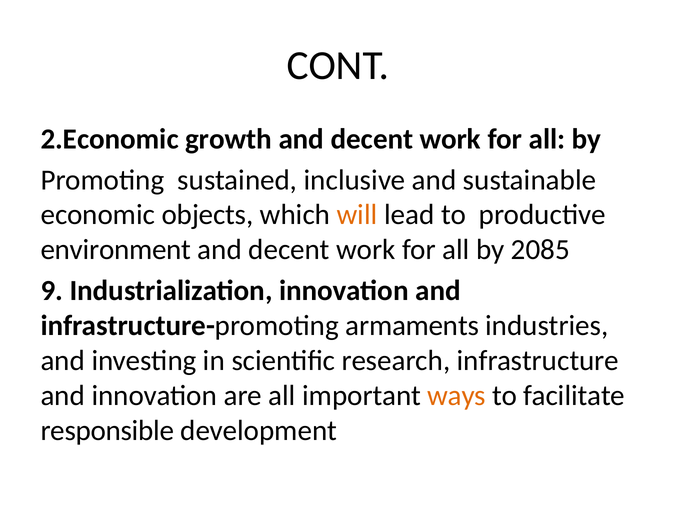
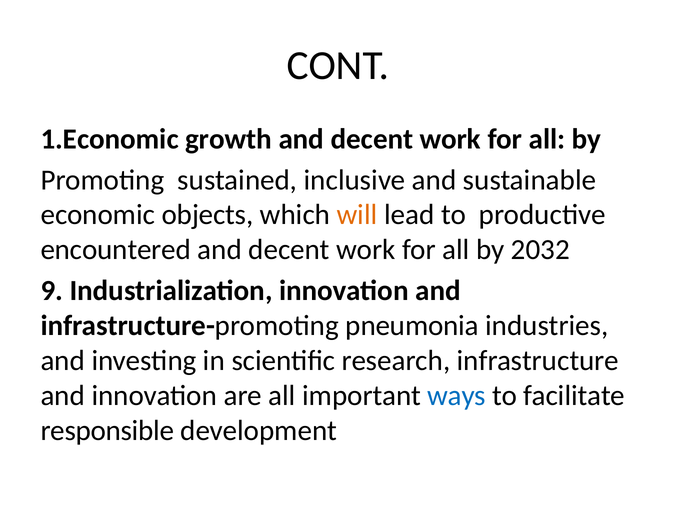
2.Economic: 2.Economic -> 1.Economic (110, 139)
environment: environment -> encountered (116, 250)
2085: 2085 -> 2032 (540, 250)
armaments: armaments -> pneumonia (412, 326)
ways colour: orange -> blue (457, 396)
